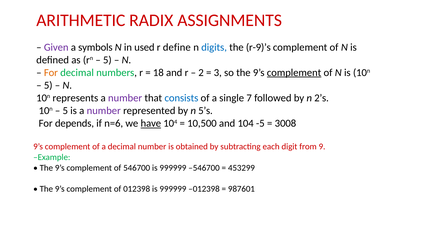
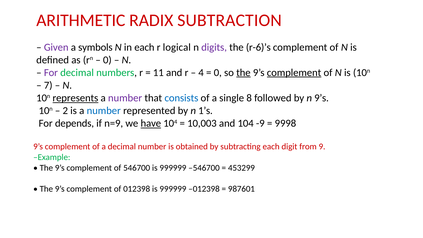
ASSIGNMENTS: ASSIGNMENTS -> SUBTRACTION (230, 20)
in used: used -> each (144, 47)
define: define -> logical (177, 47)
digits colour: blue -> purple (214, 47)
r-9)’s: r-9)’s -> r-6)’s (258, 47)
5: 5 -> 0 (107, 60)
For colour: orange -> purple (51, 73)
18: 18 -> 11 (158, 73)
2: 2 -> 4 (201, 73)
3: 3 -> 0 (218, 73)
the underline: none -> present (243, 73)
5: 5 -> 7 (48, 85)
represents underline: none -> present (75, 98)
7: 7 -> 8 (249, 98)
n 2’s: 2’s -> 9’s (322, 98)
5: 5 -> 2 (65, 111)
number colour: purple -> blue (104, 111)
5’s: 5’s -> 1’s (206, 111)
n=6: n=6 -> n=9 (114, 123)
10,500: 10,500 -> 10,003 (202, 123)
-5: -5 -> -9 (260, 123)
3008: 3008 -> 9998 (285, 123)
